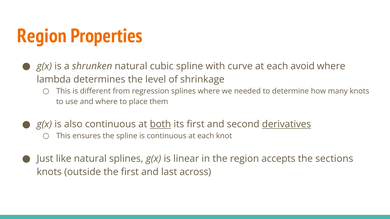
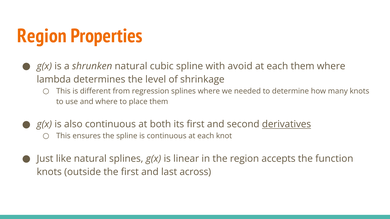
curve: curve -> avoid (240, 66)
each avoid: avoid -> them (303, 66)
both underline: present -> none (160, 124)
sections: sections -> function (334, 159)
